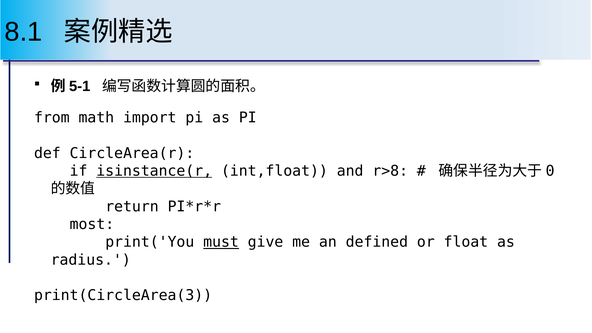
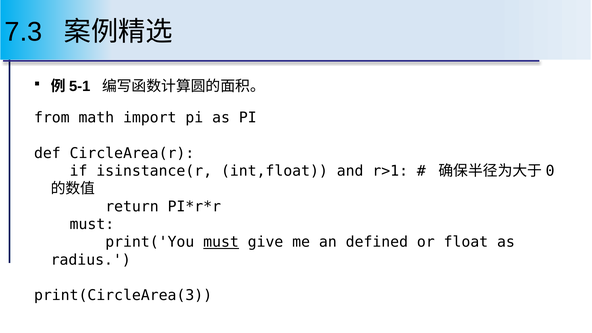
8.1: 8.1 -> 7.3 (23, 32)
isinstance(r underline: present -> none (154, 171)
r>8: r>8 -> r>1 (390, 171)
most: most -> must (92, 224)
